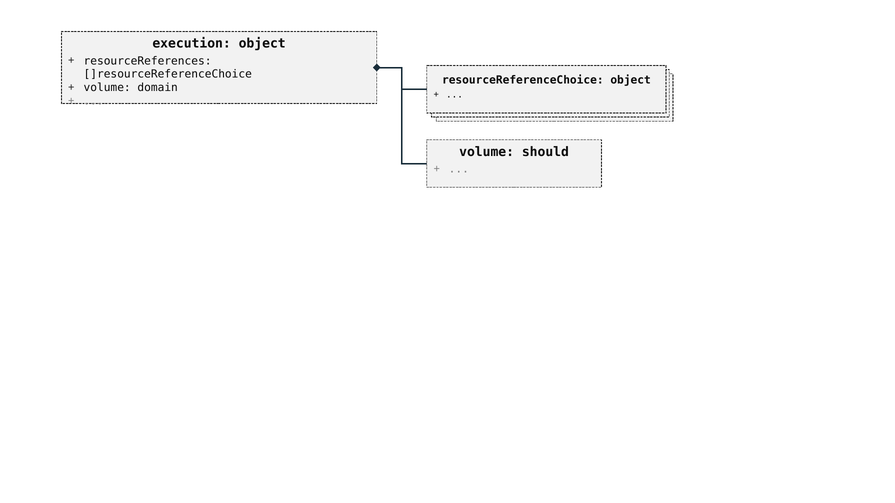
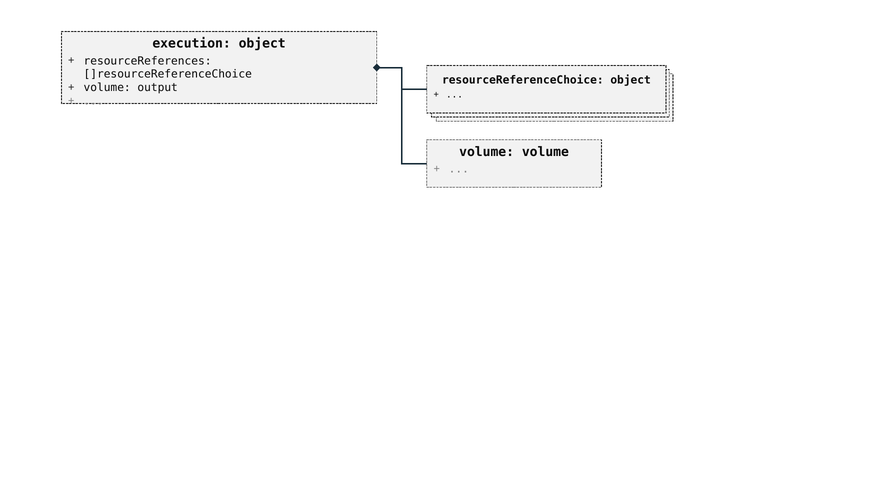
domain: domain -> output (158, 88)
volume should: should -> volume (545, 152)
